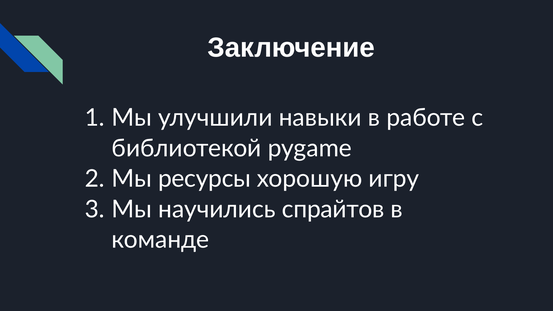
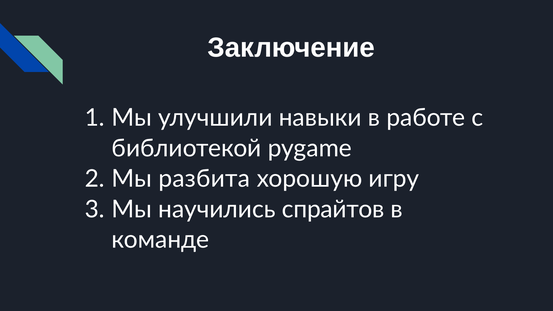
ресурсы: ресурсы -> разбита (204, 179)
